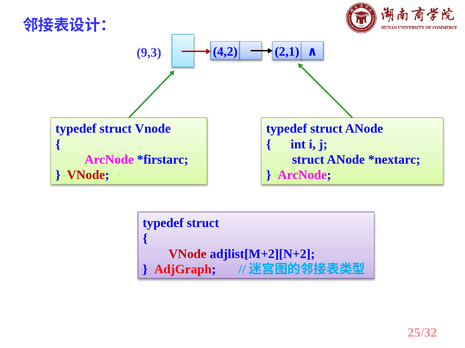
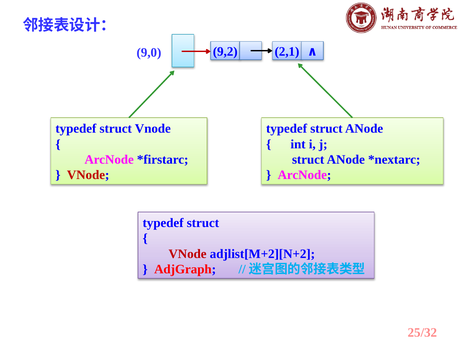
4,2: 4,2 -> 9,2 (225, 52)
9,3: 9,3 -> 9,0 (149, 53)
